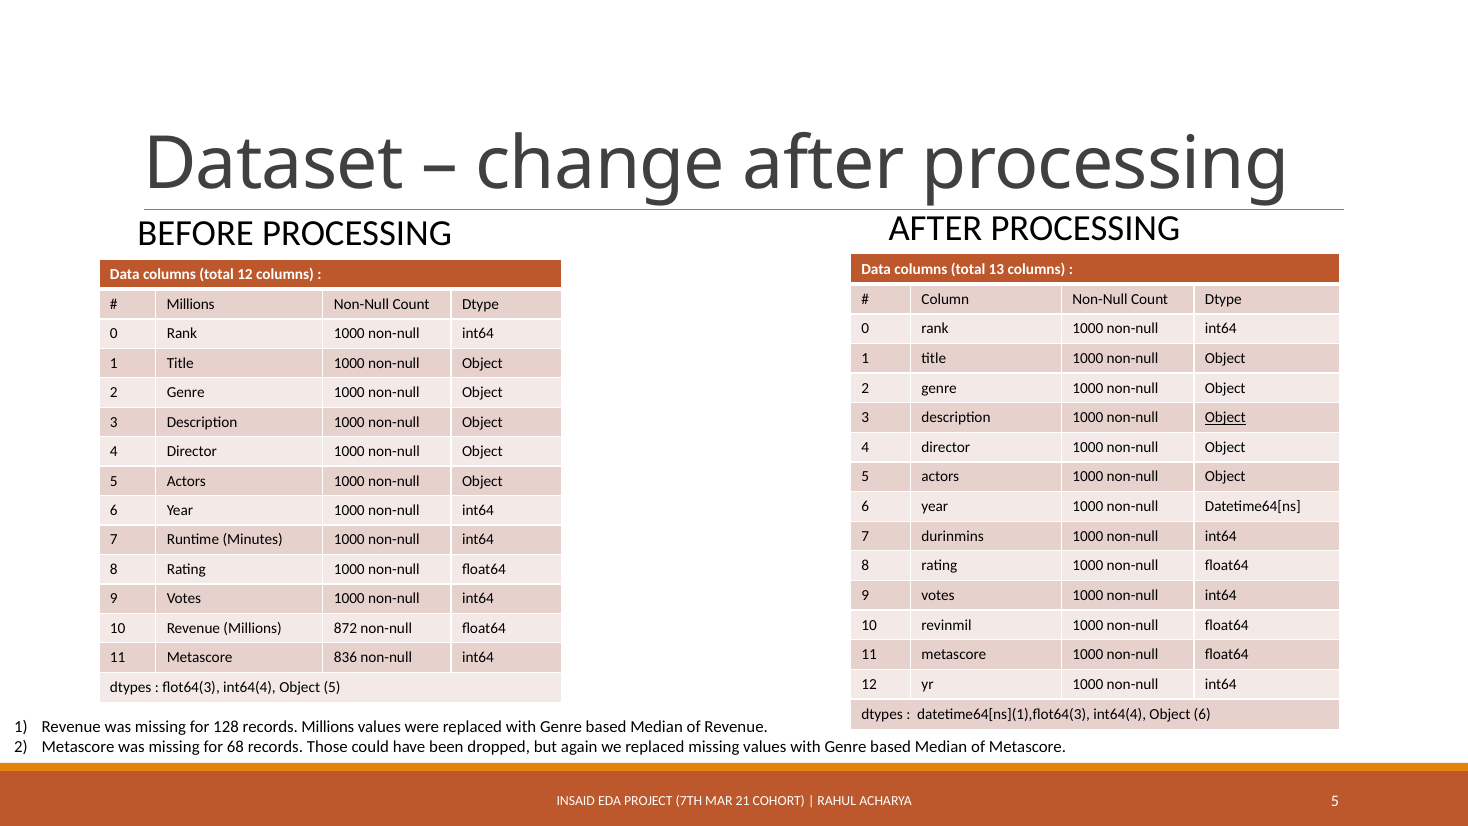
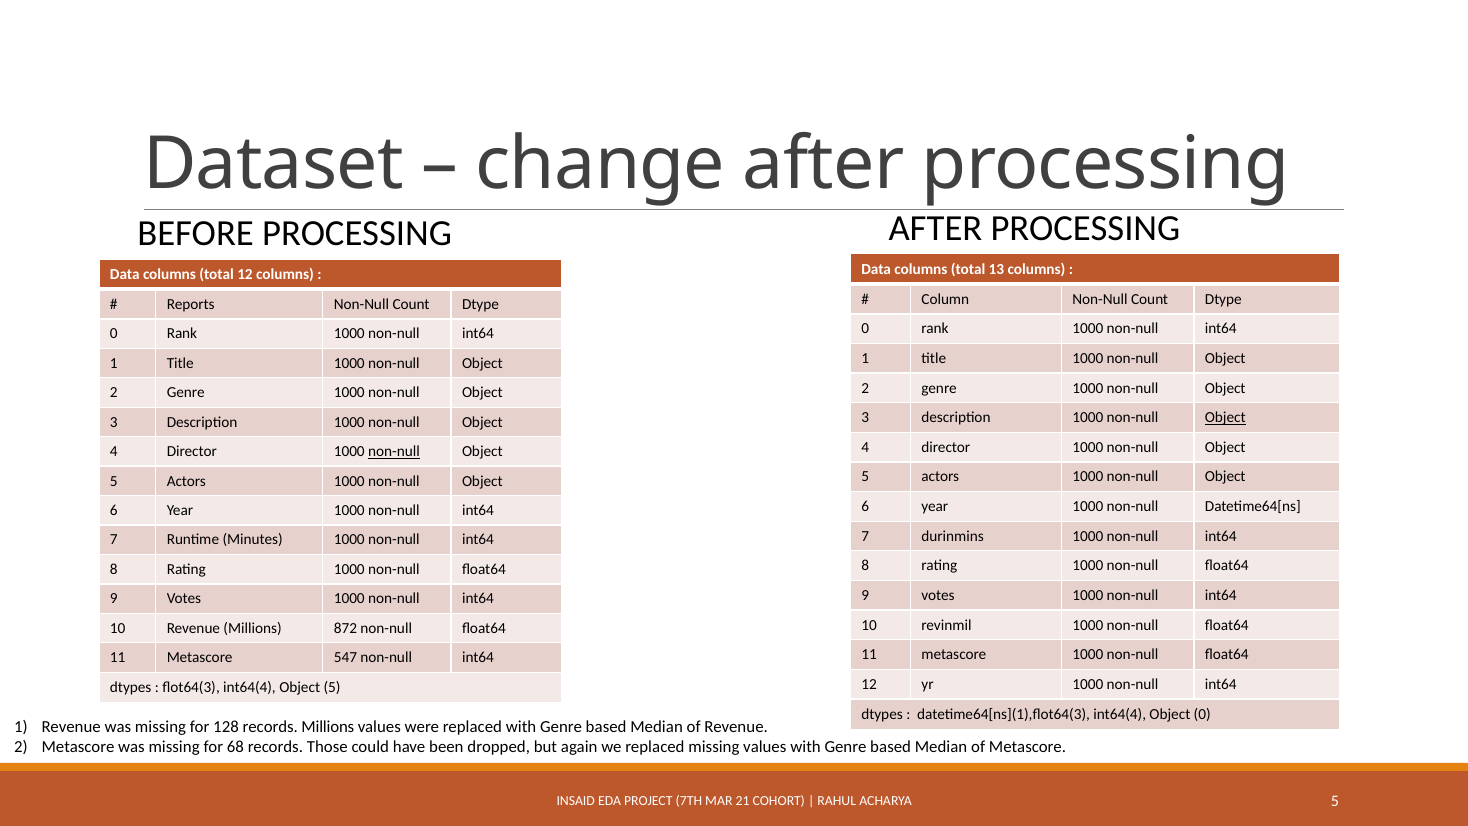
Millions: Millions -> Reports (191, 304)
non-null underline: none -> present (394, 451)
836: 836 -> 547 (345, 657)
int64(4 Object 6: 6 -> 0 (1202, 714)
